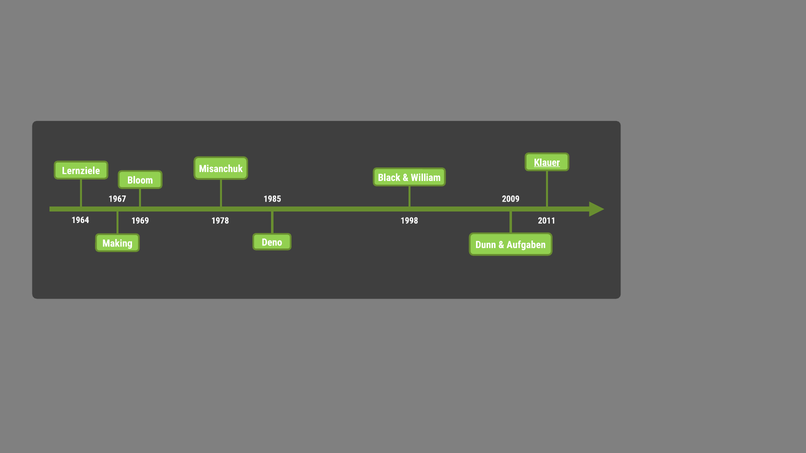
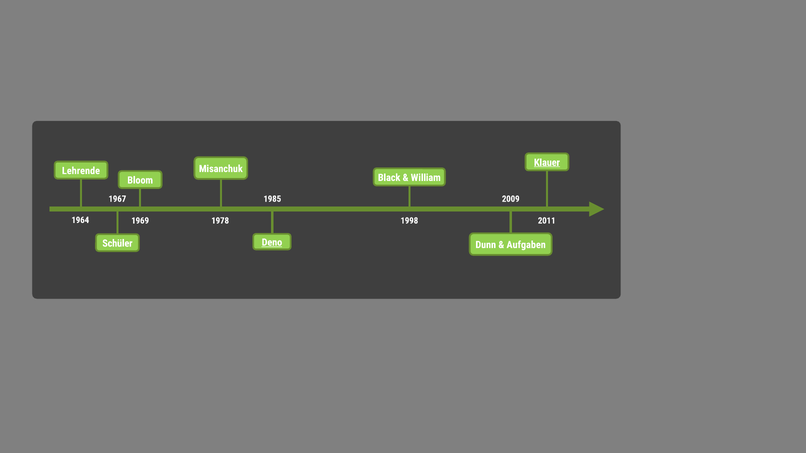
Lernziele: Lernziele -> Lehrende (81, 171)
Deno underline: none -> present (272, 243)
Making: Making -> Schüler (117, 244)
